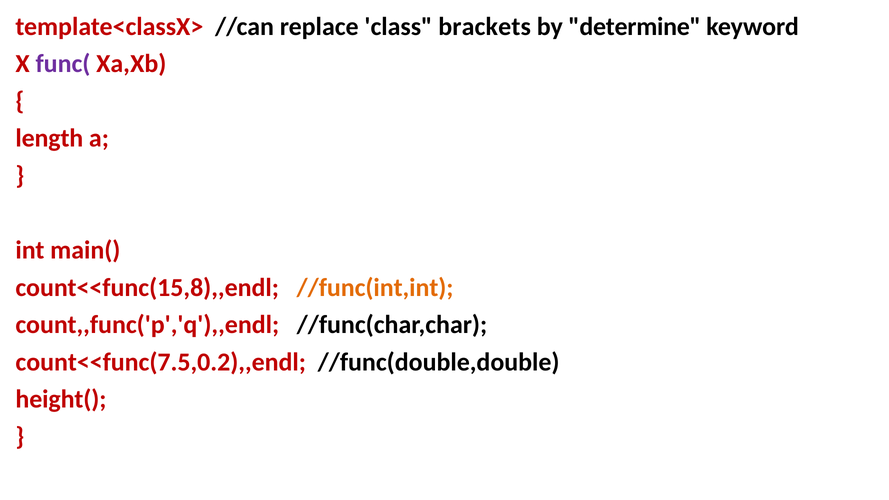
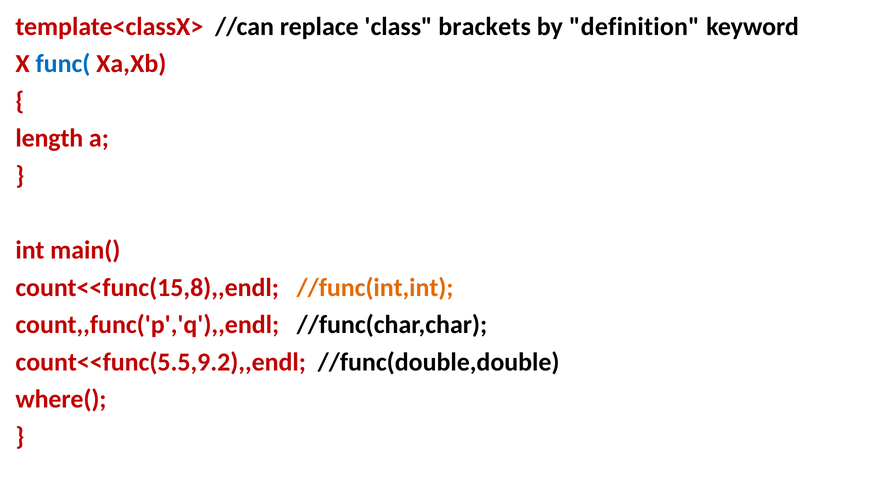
determine: determine -> definition (634, 27)
func( colour: purple -> blue (63, 64)
count<<func(7.5,0.2),,endl: count<<func(7.5,0.2),,endl -> count<<func(5.5,9.2),,endl (161, 362)
height(: height( -> where( (61, 399)
